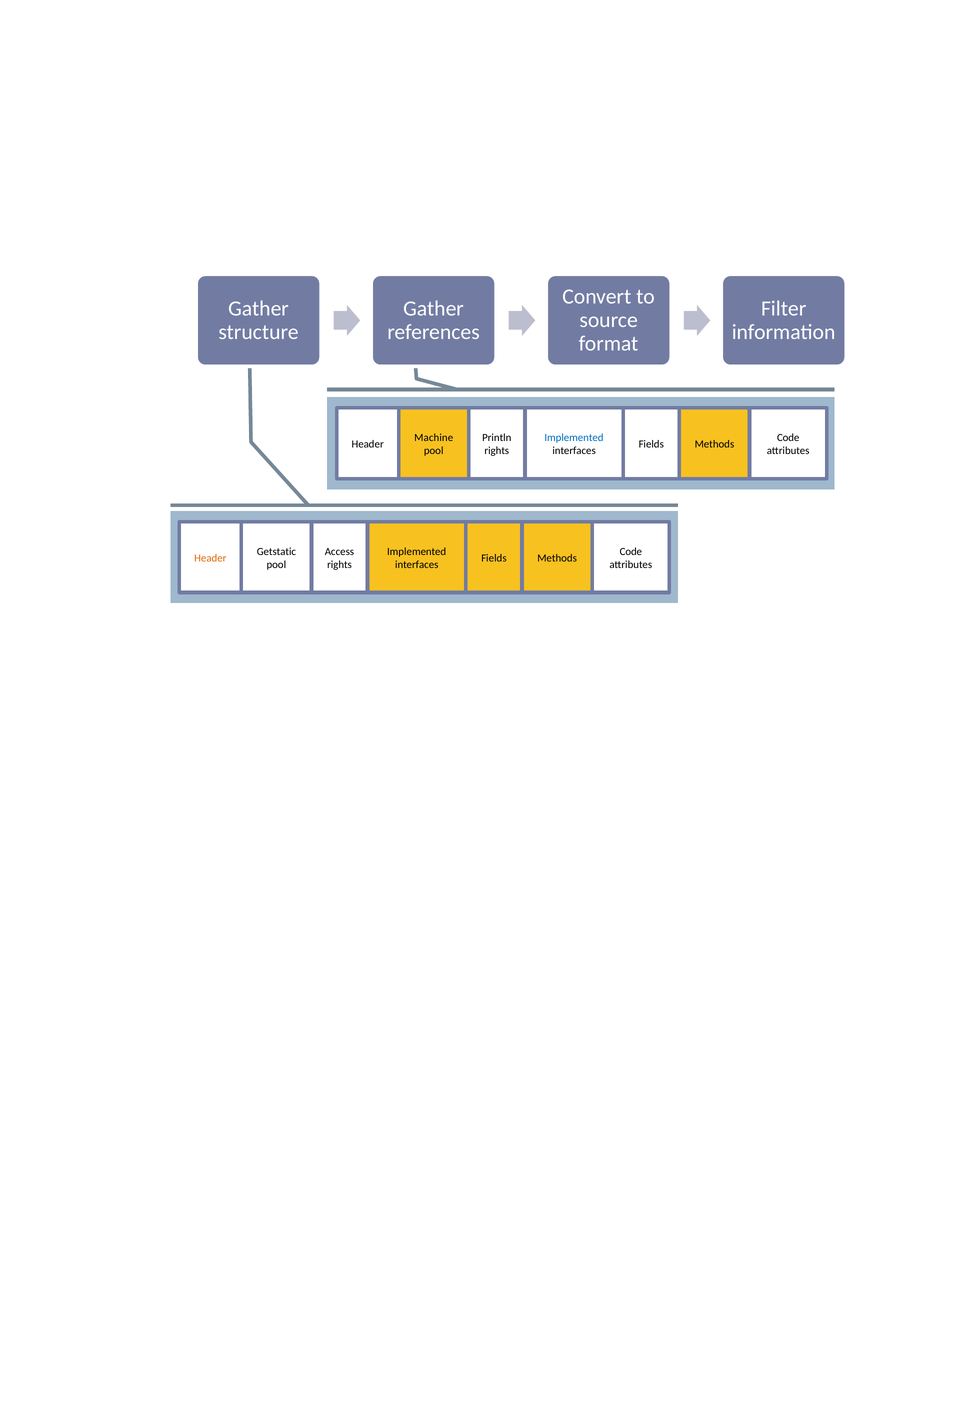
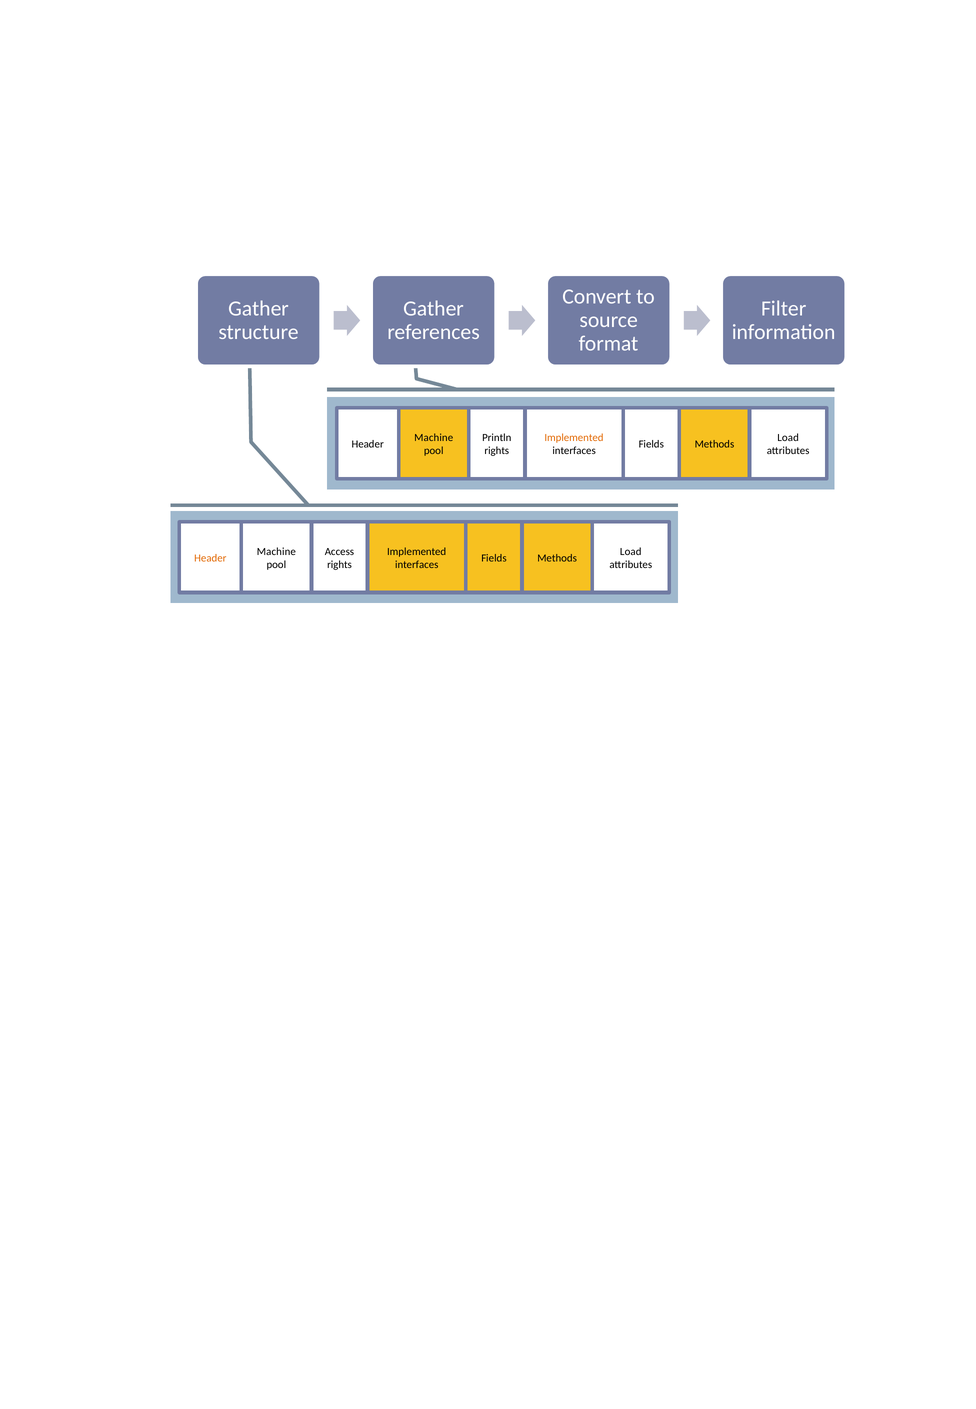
Implemented colour: blue -> orange (574, 438)
Code: Code -> Load (788, 438)
Getstatic: Getstatic -> Machine (276, 552)
Code: Code -> Load (631, 552)
